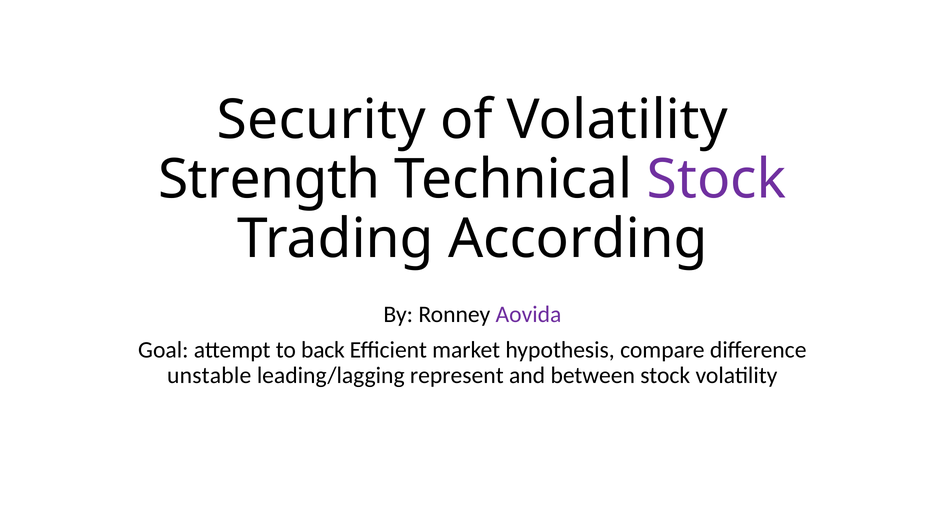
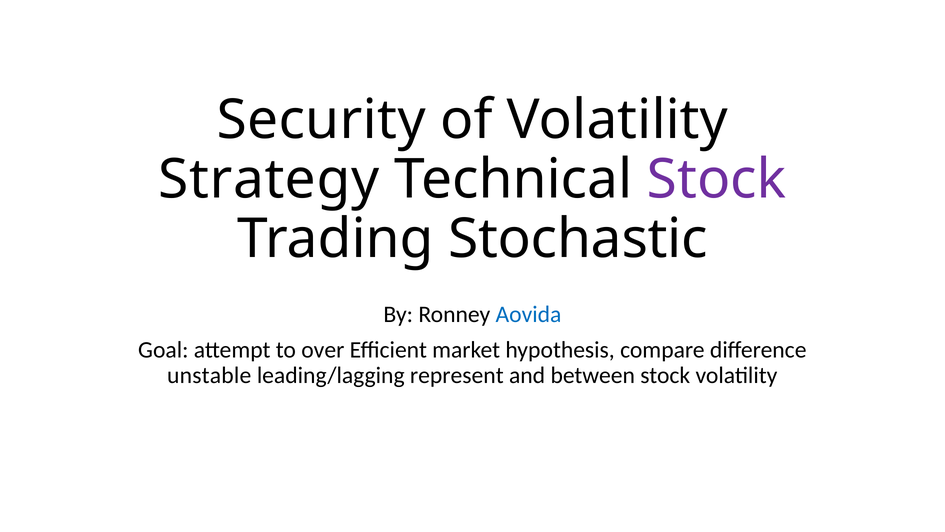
Strength: Strength -> Strategy (269, 179)
According: According -> Stochastic (578, 239)
Aovida colour: purple -> blue (528, 314)
back: back -> over (323, 350)
